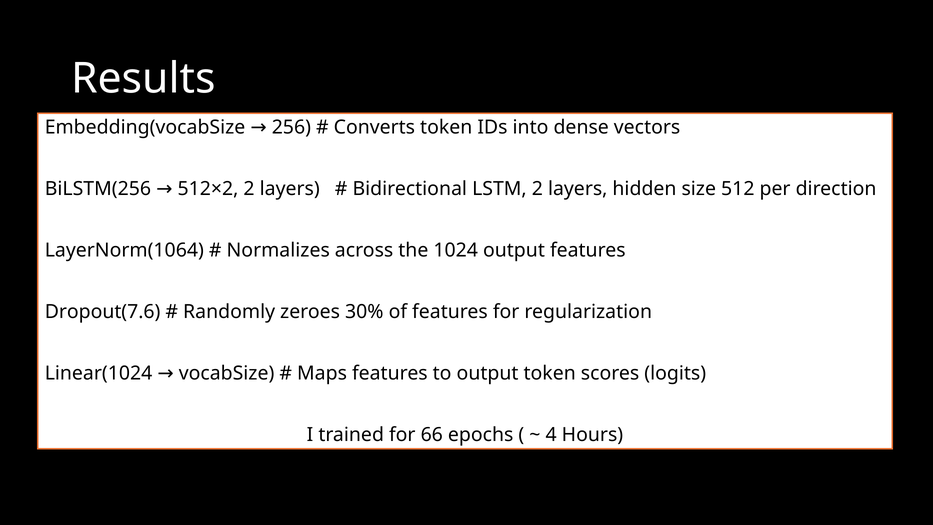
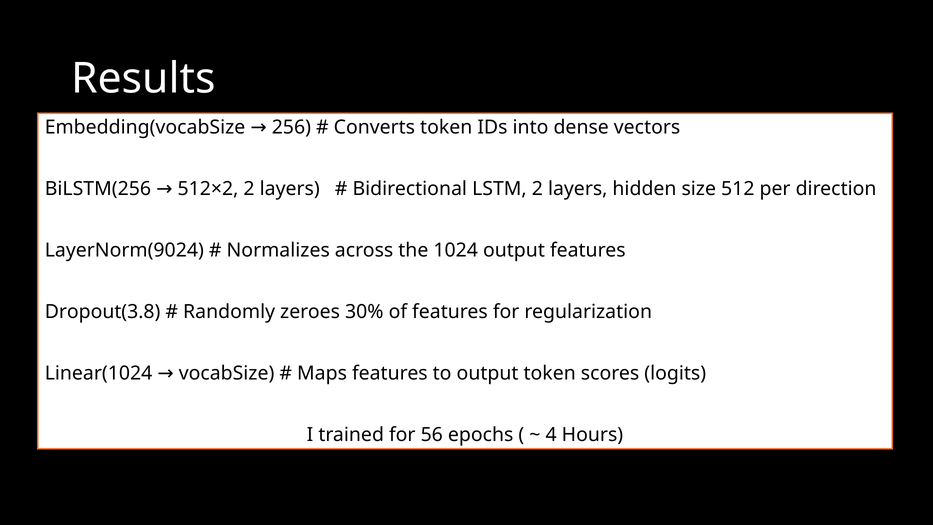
LayerNorm(1064: LayerNorm(1064 -> LayerNorm(9024 (124, 250)
Dropout(7.6: Dropout(7.6 -> Dropout(3.8 (103, 312)
66: 66 -> 56 (432, 434)
